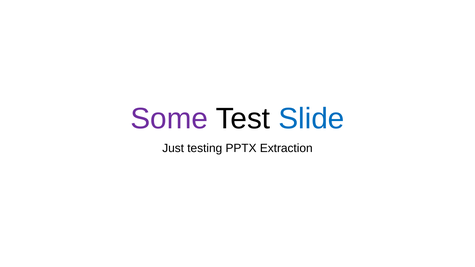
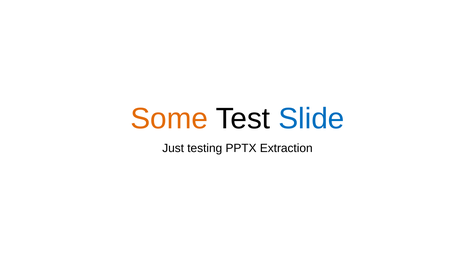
Some colour: purple -> orange (169, 119)
